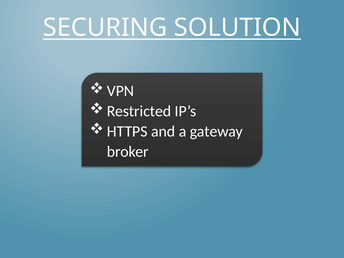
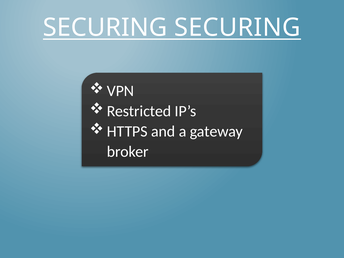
SECURING SOLUTION: SOLUTION -> SECURING (237, 28)
